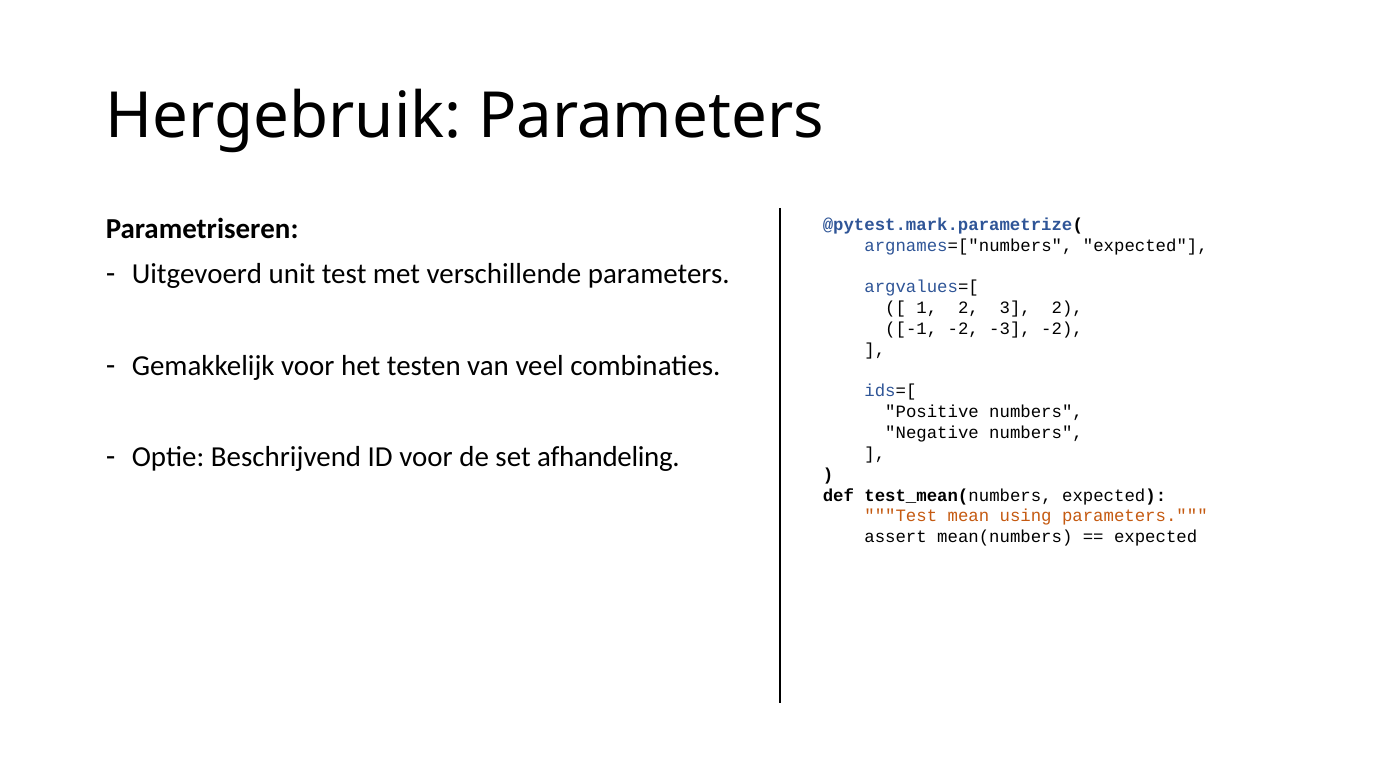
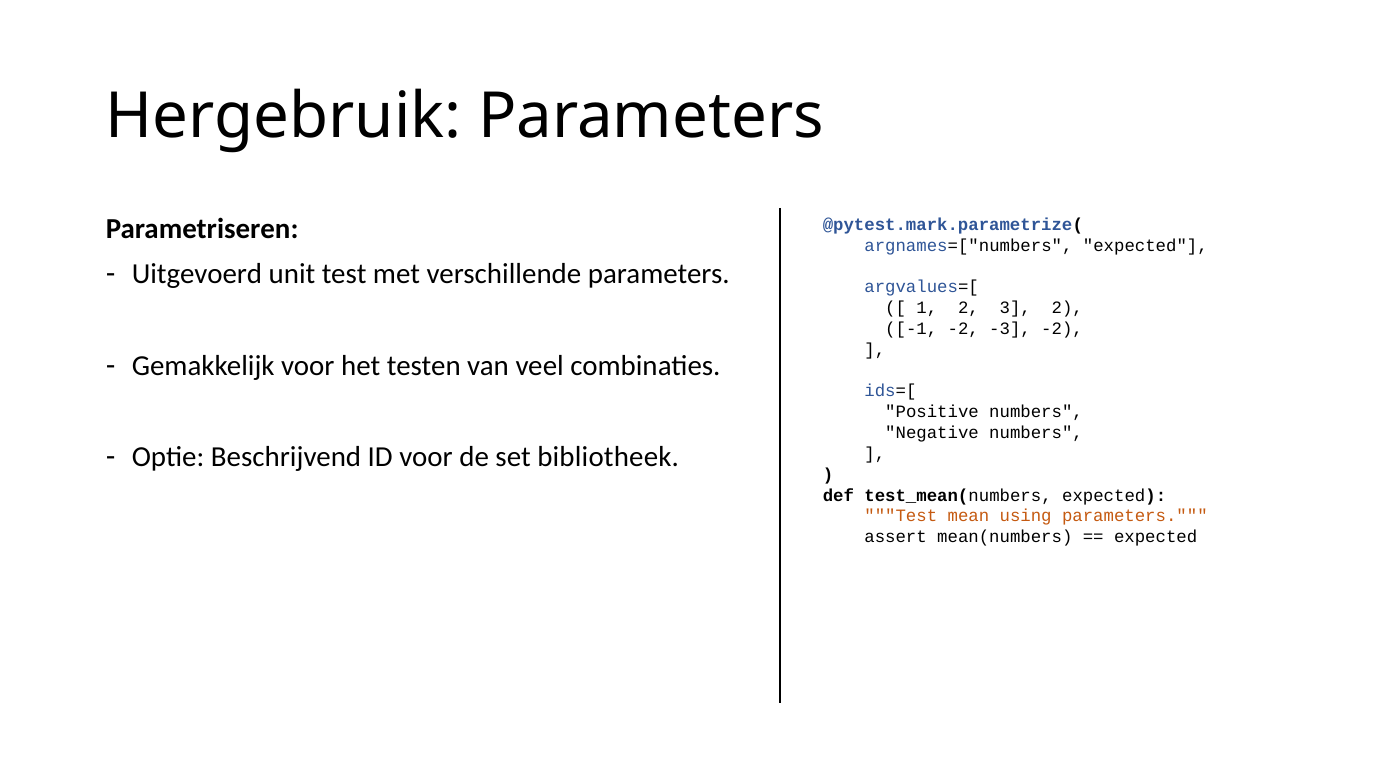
afhandeling: afhandeling -> bibliotheek (608, 457)
